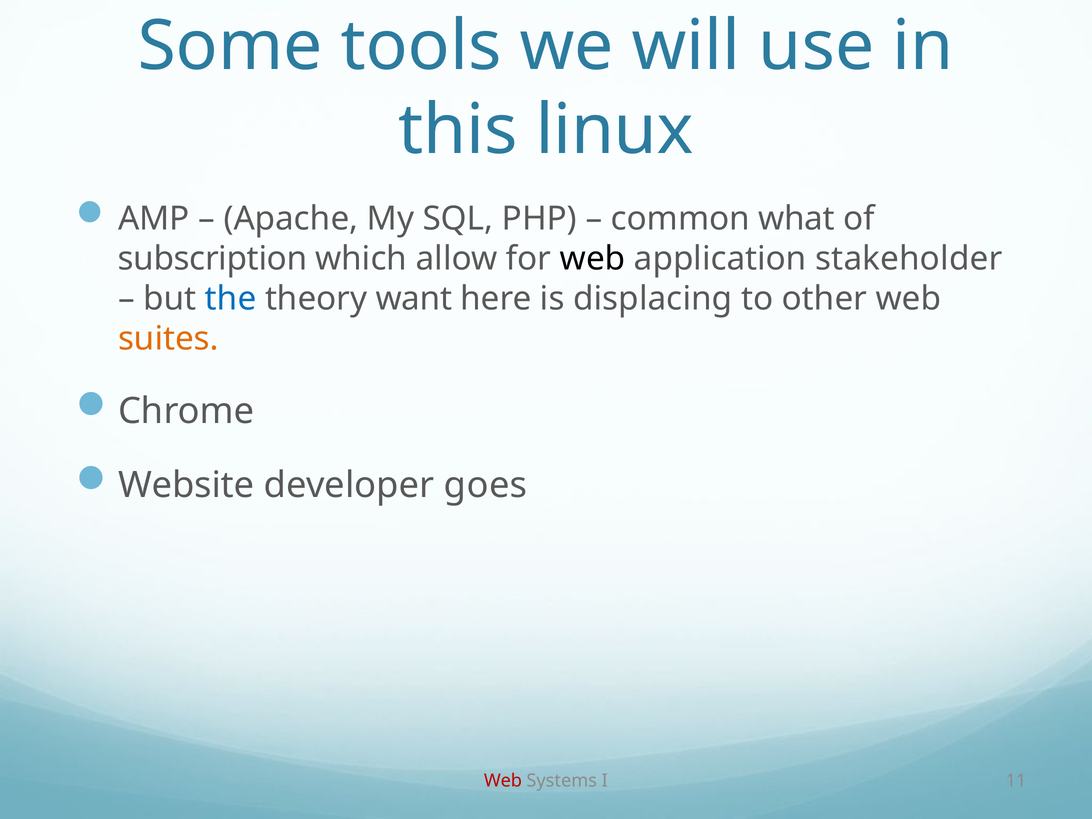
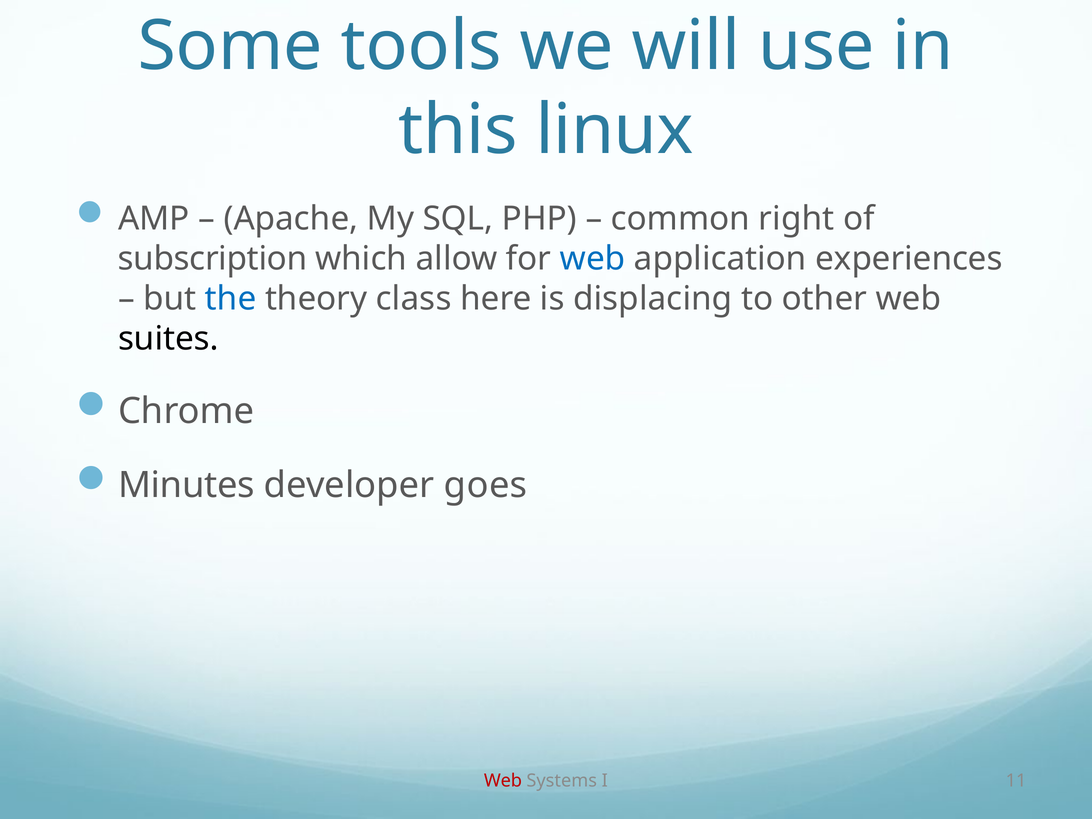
what: what -> right (796, 219)
web colour: black -> blue (593, 259)
stakeholder: stakeholder -> experiences (909, 259)
want: want -> class (414, 299)
suites colour: orange -> black (168, 339)
Website: Website -> Minutes (186, 485)
